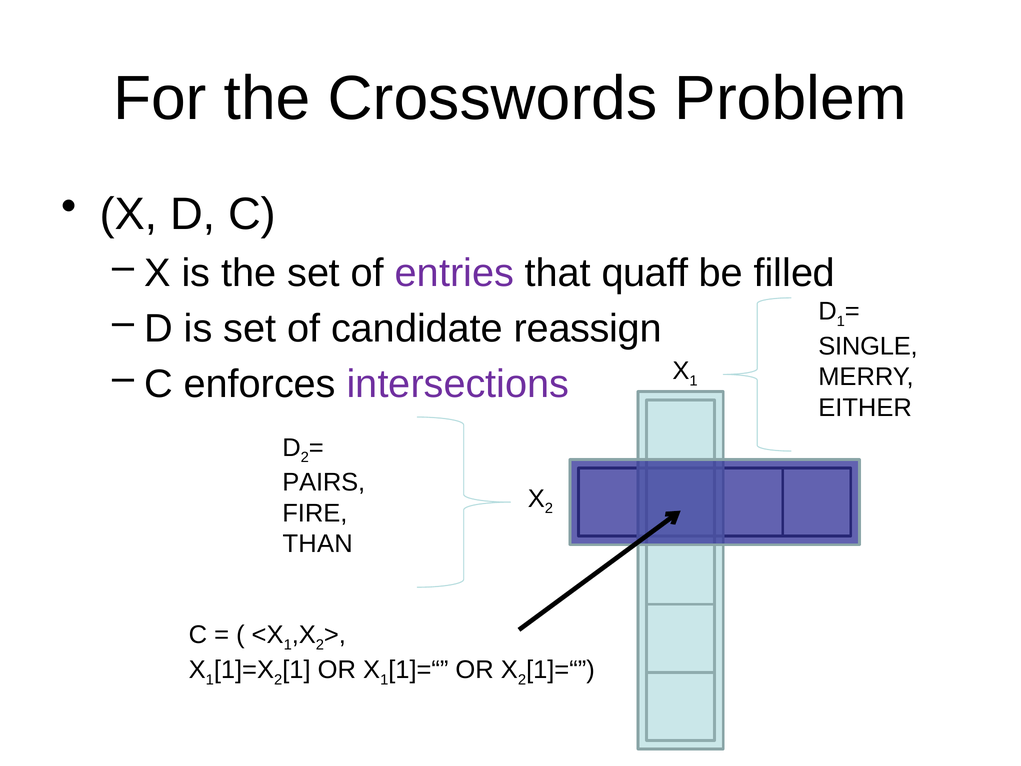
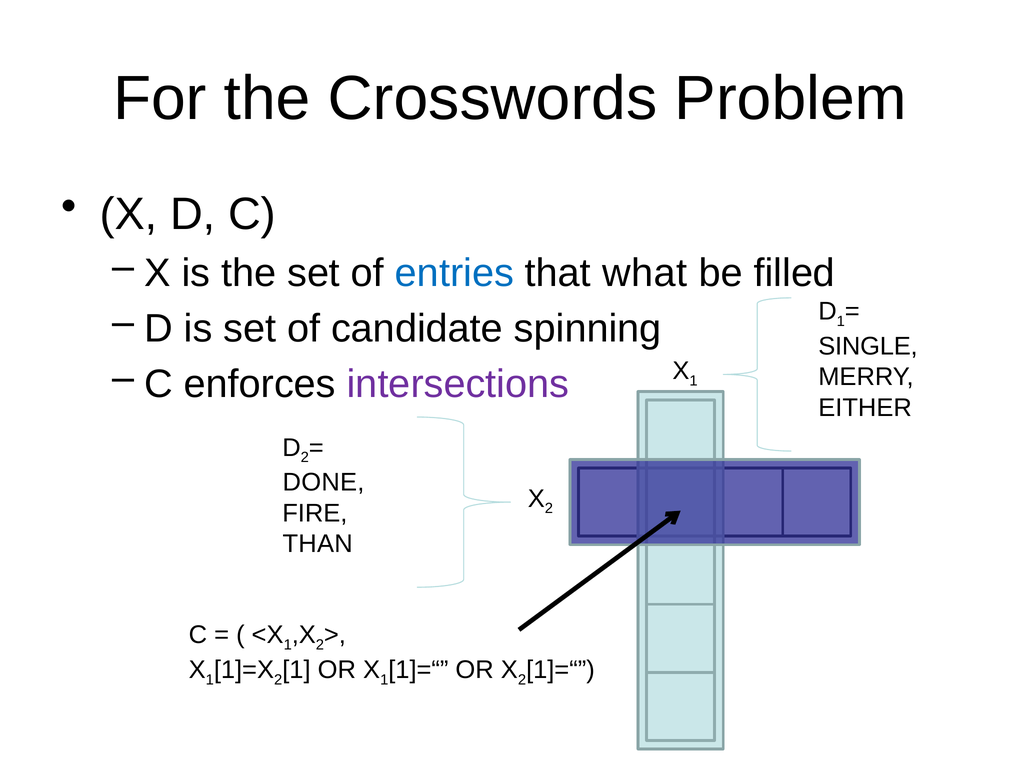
entries colour: purple -> blue (454, 273)
quaff: quaff -> what (645, 273)
reassign: reassign -> spinning (588, 328)
PAIRS: PAIRS -> DONE (324, 482)
